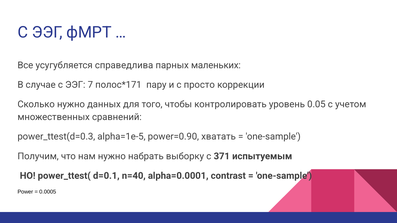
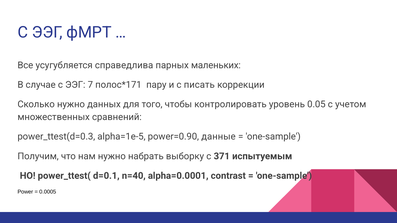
просто: просто -> писать (199, 85)
хватать: хватать -> данные (218, 137)
